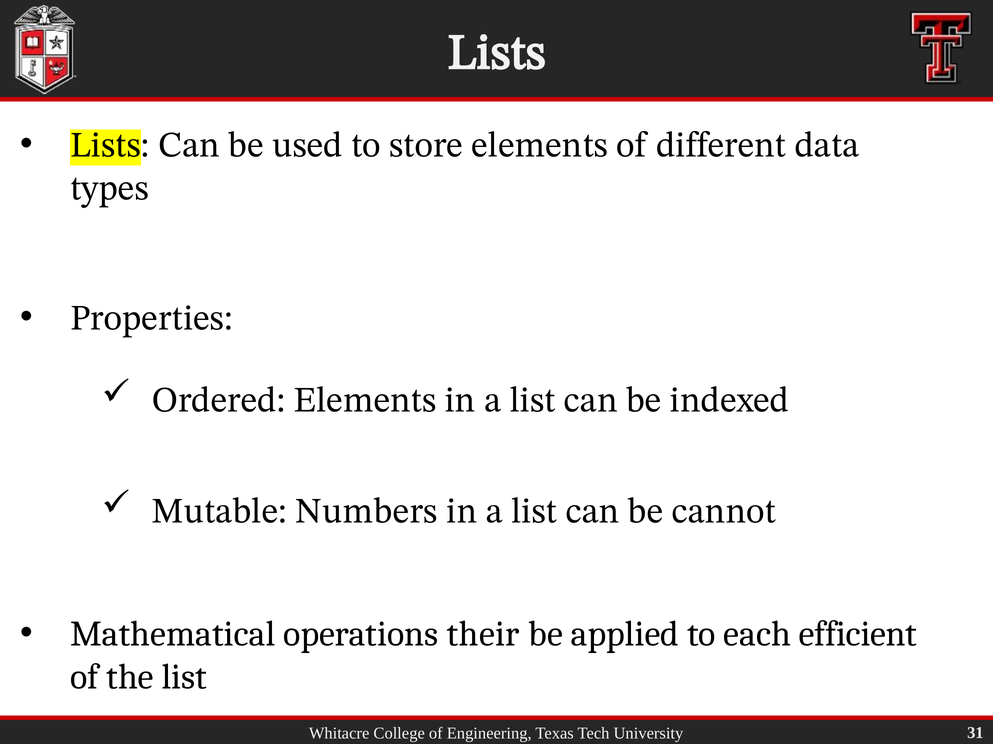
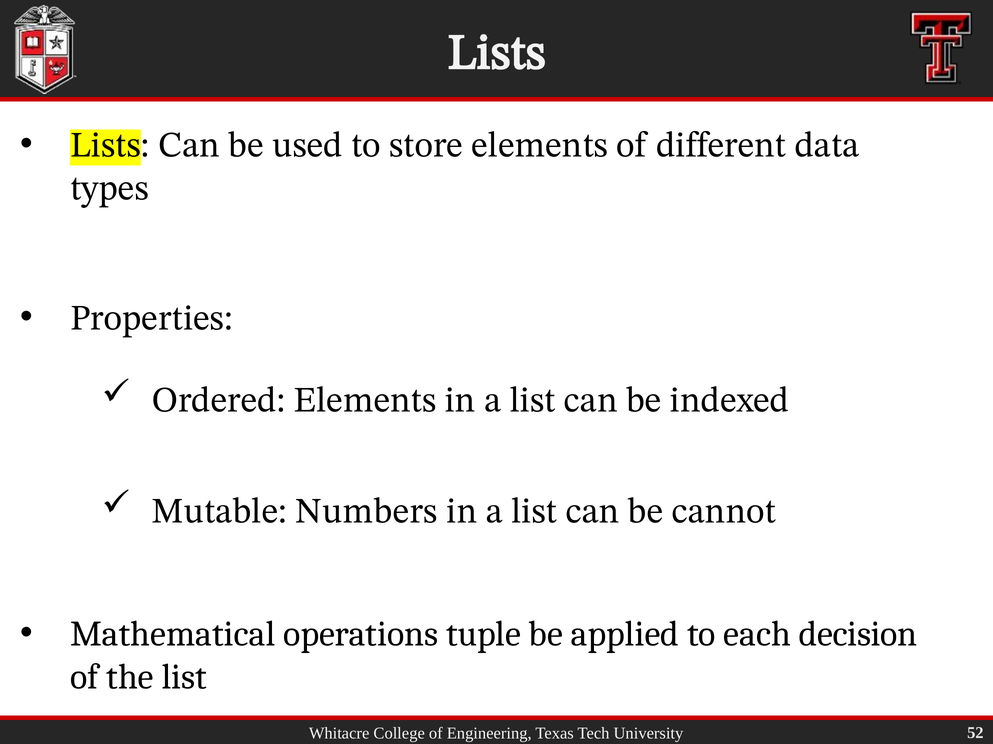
their: their -> tuple (484, 635)
efficient: efficient -> decision (858, 635)
31: 31 -> 52 (975, 734)
